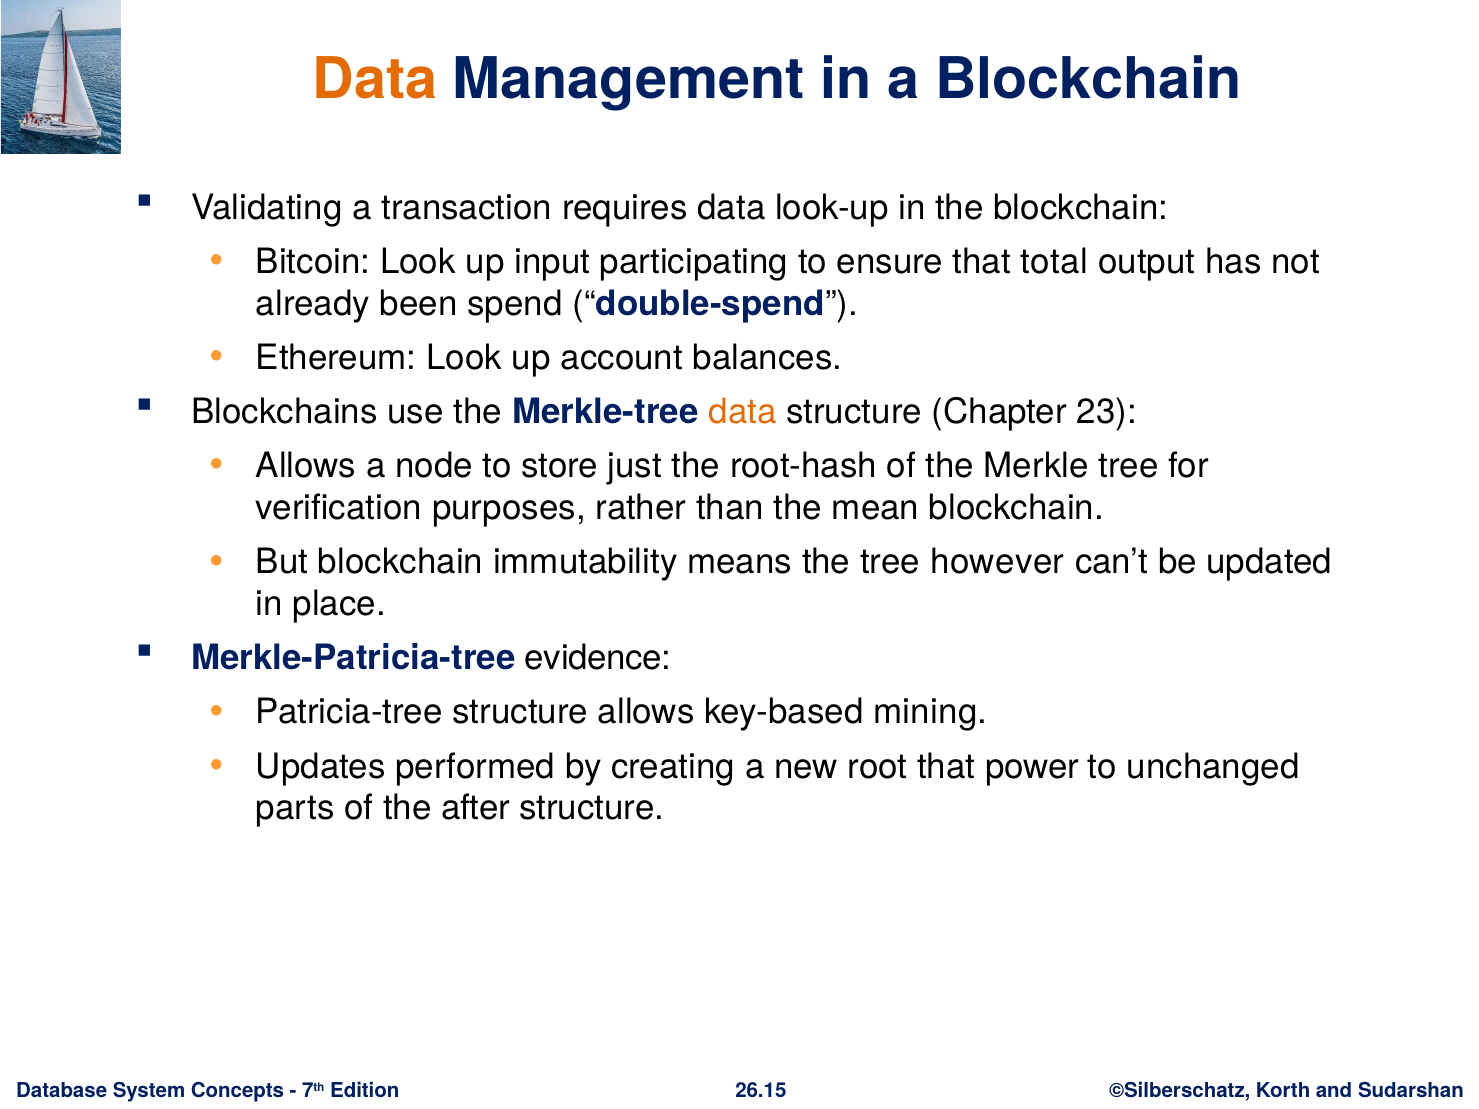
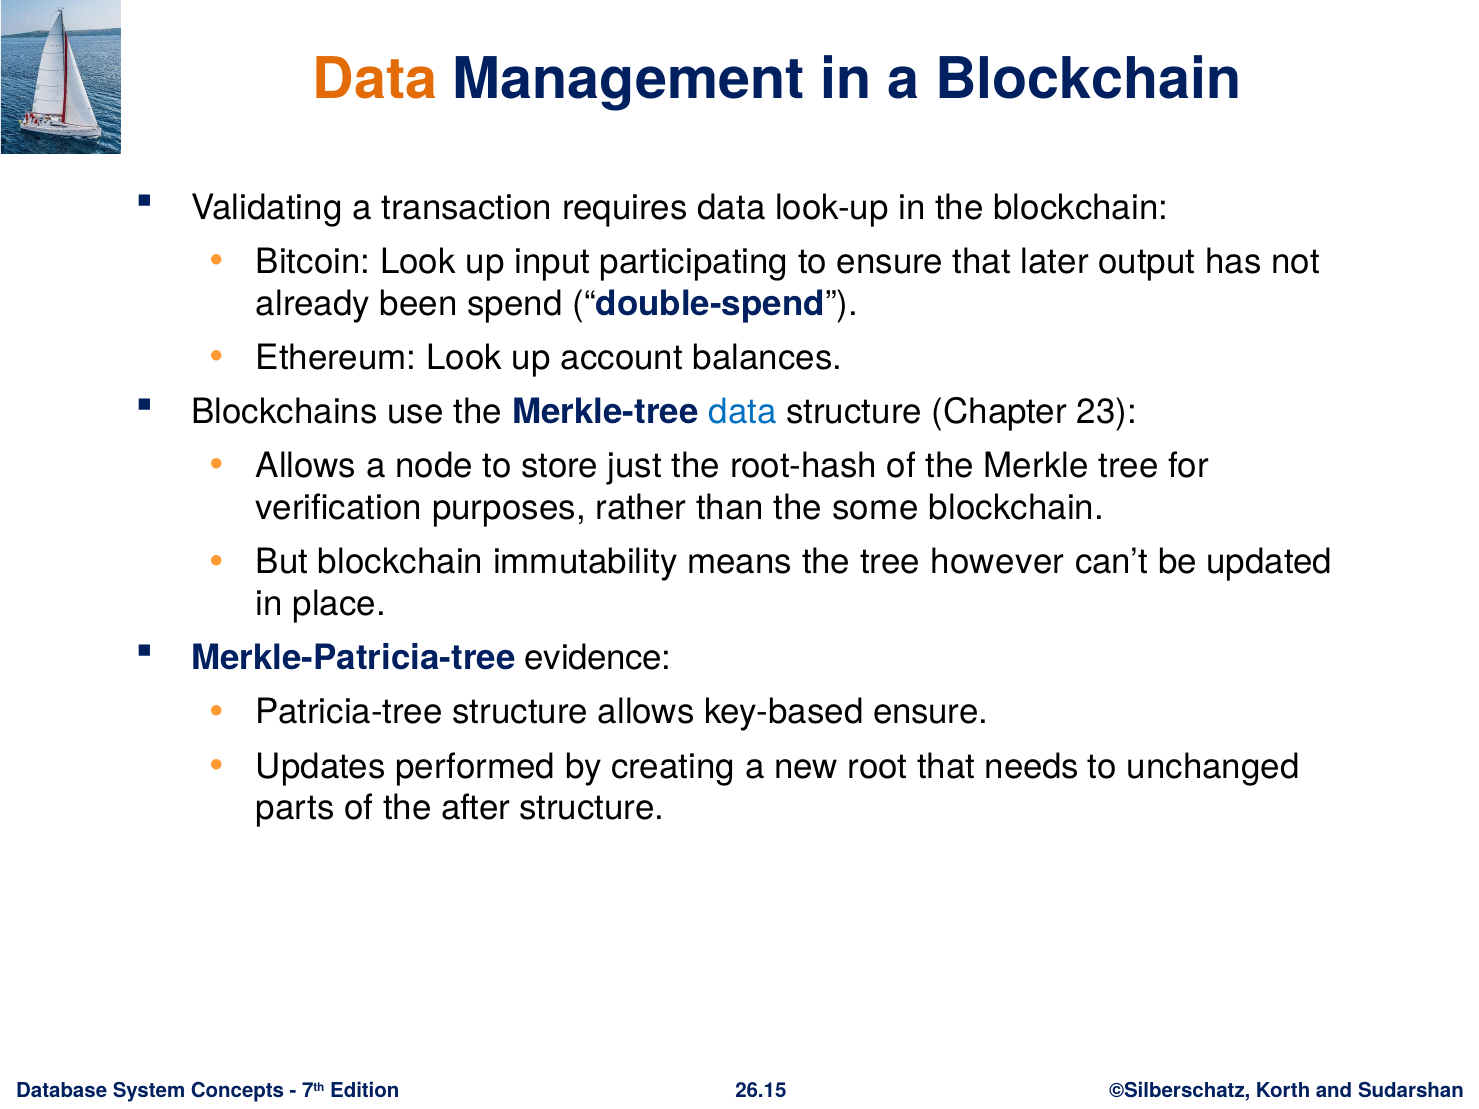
total: total -> later (1055, 262)
data colour: orange -> blue (743, 412)
mean: mean -> some (875, 508)
key-based mining: mining -> ensure (931, 713)
power: power -> needs (1032, 767)
